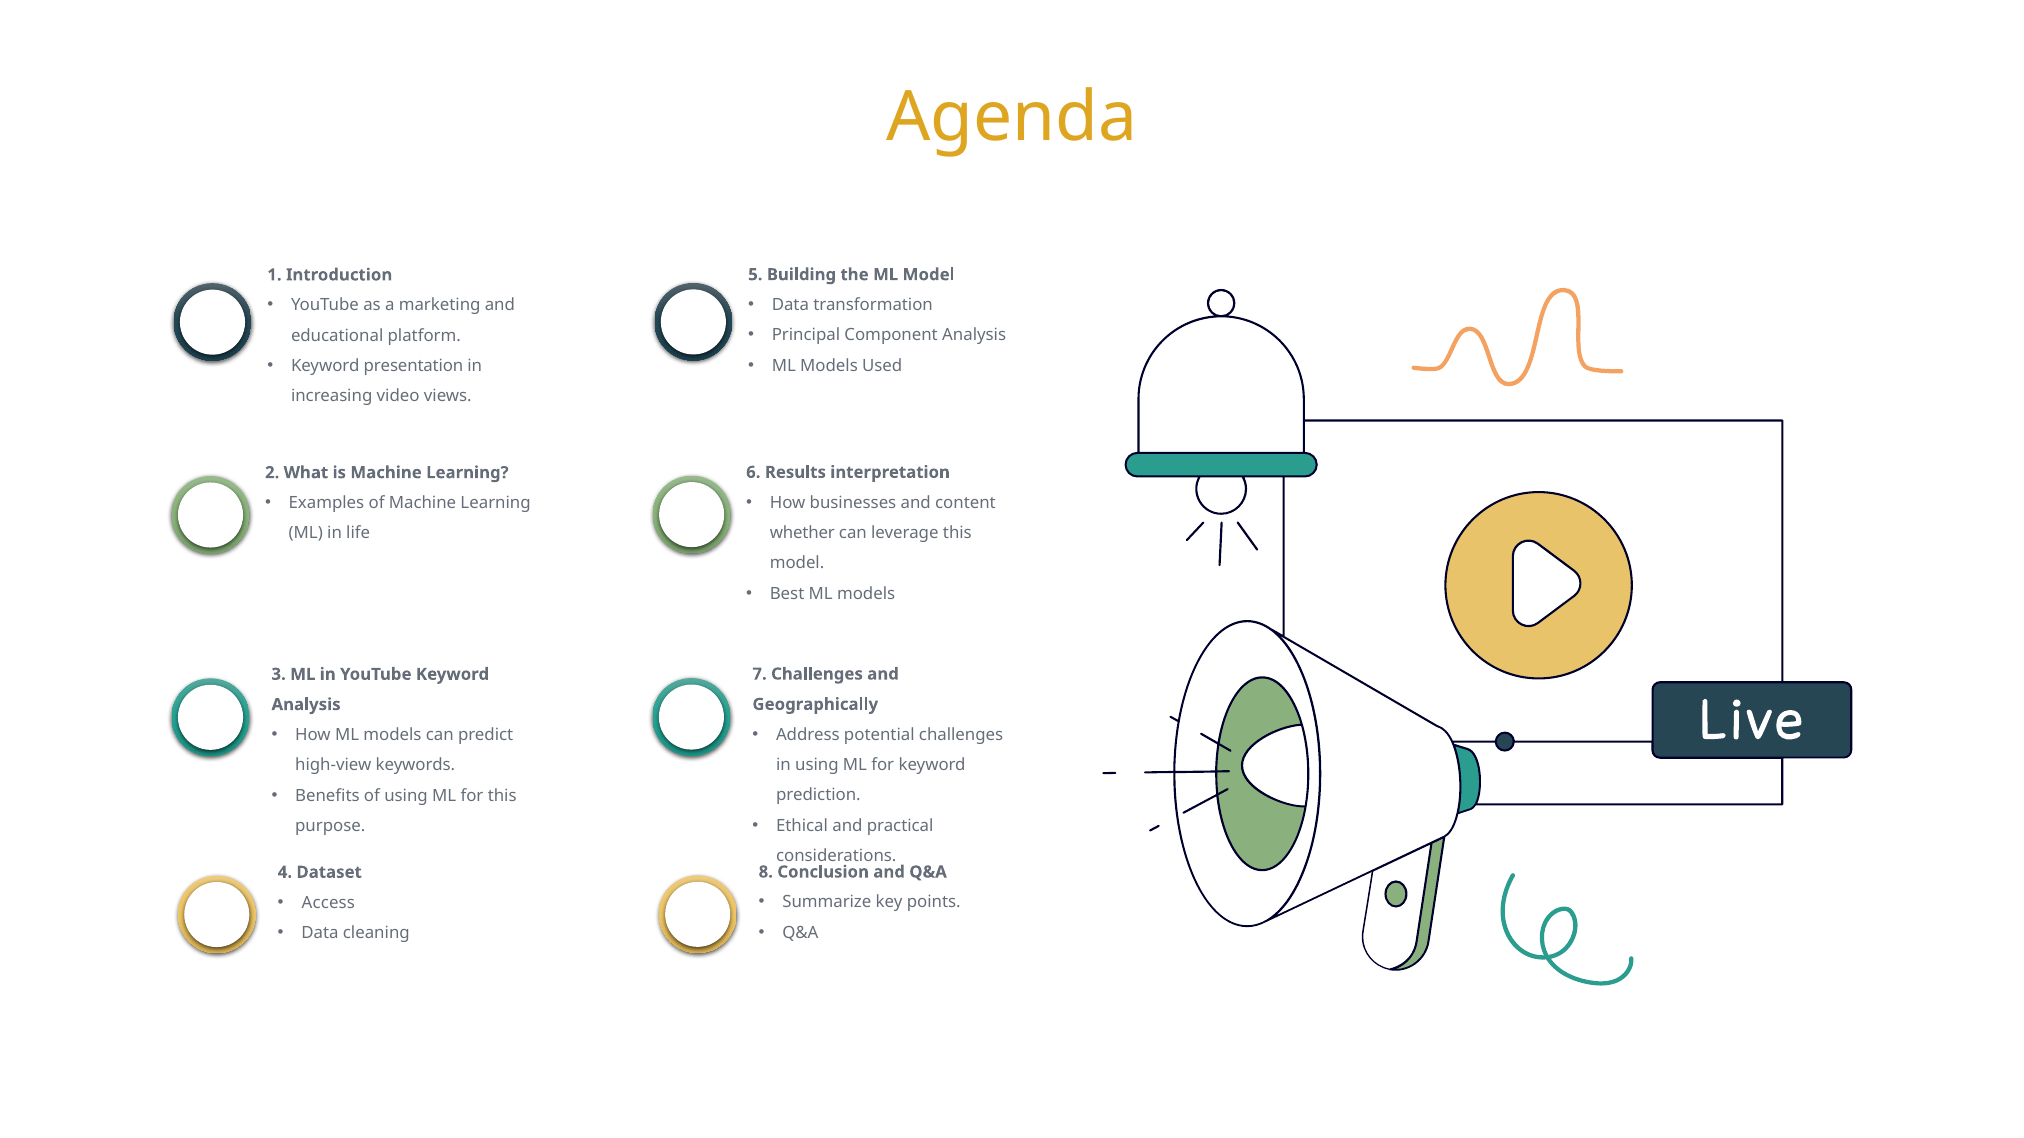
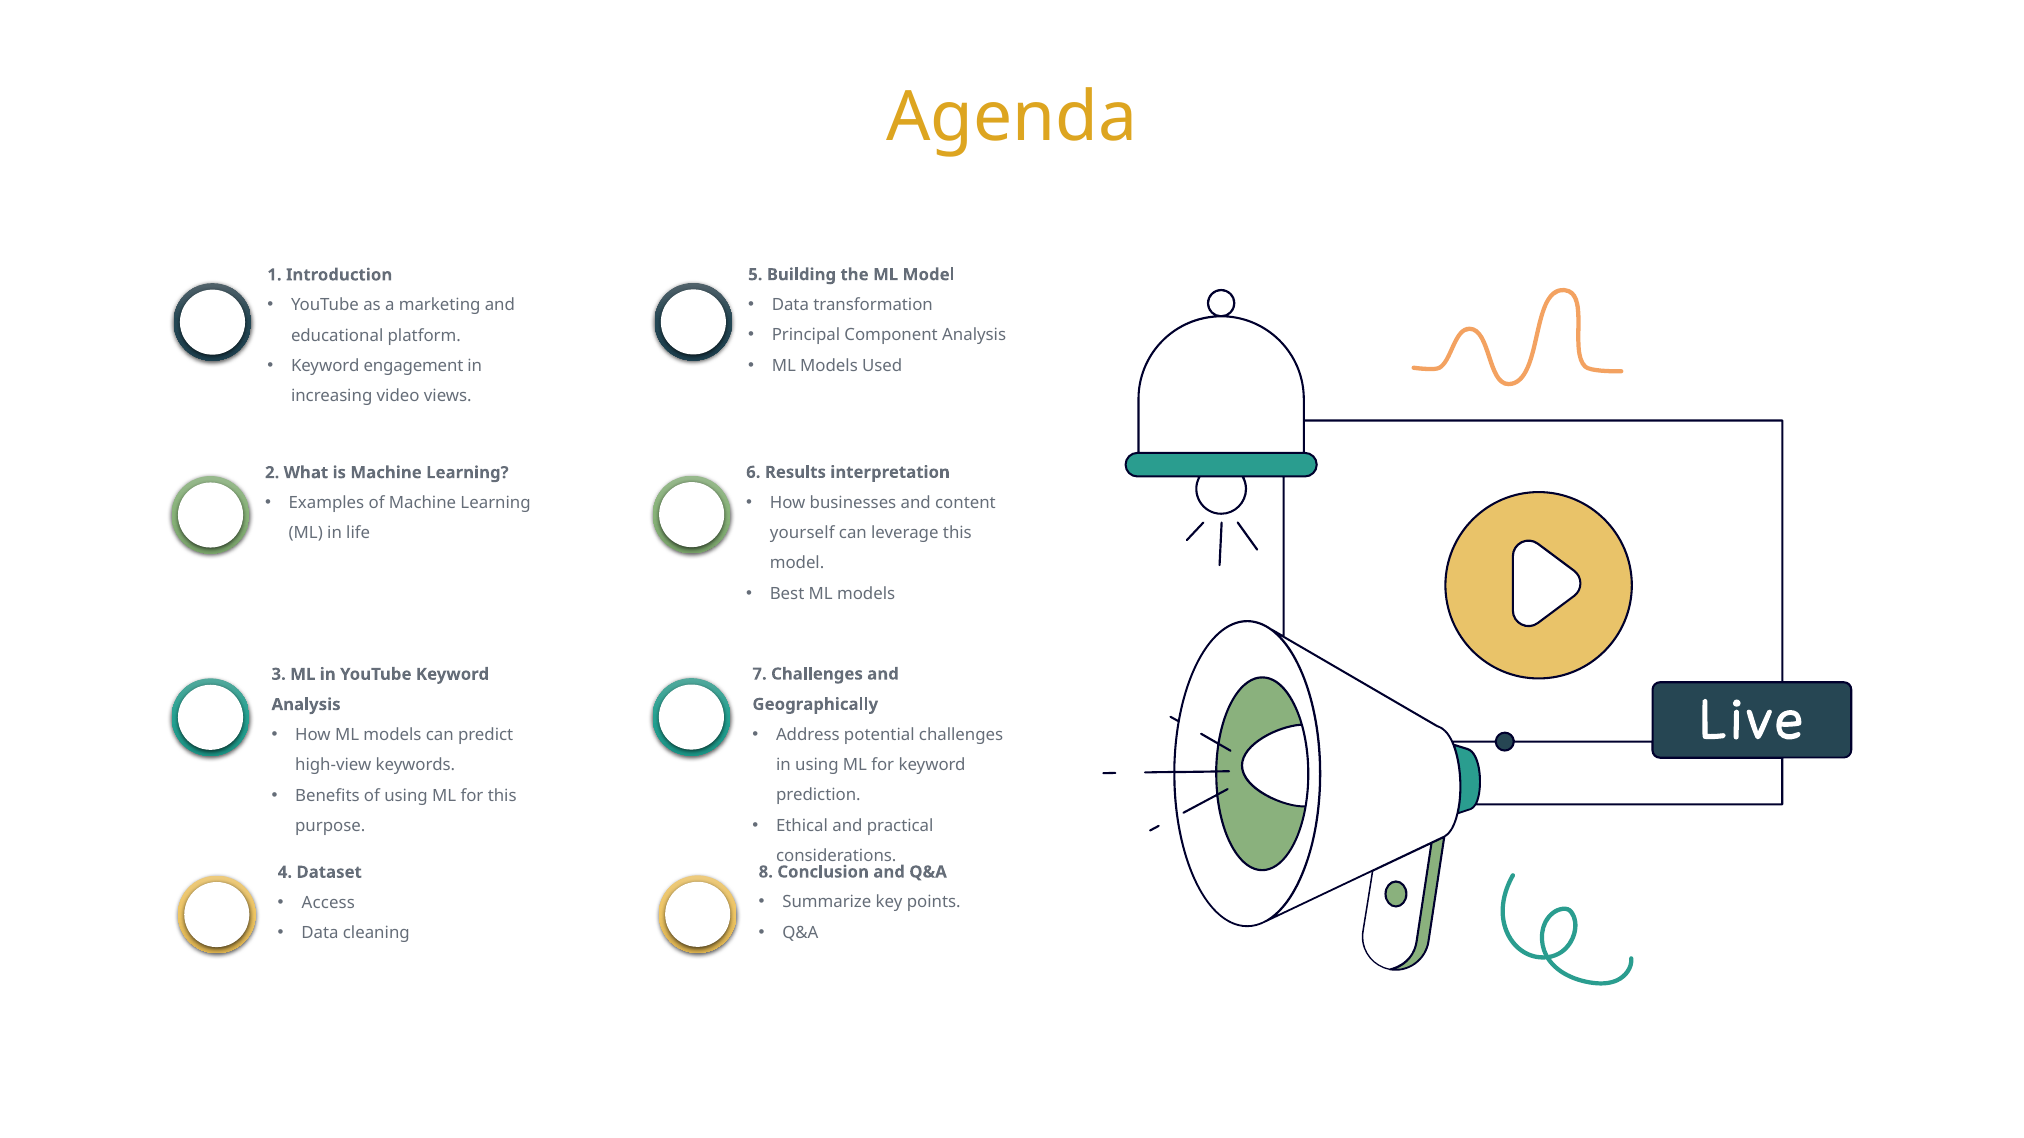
presentation: presentation -> engagement (413, 366)
whether: whether -> yourself (802, 533)
